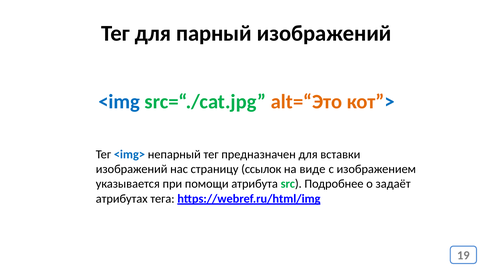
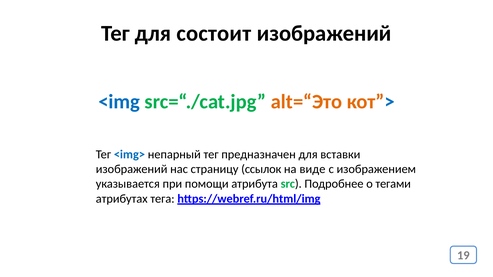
парный: парный -> состоит (214, 33)
задаёт: задаёт -> тегами (393, 184)
